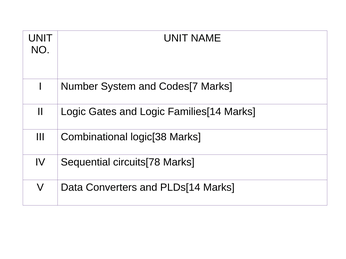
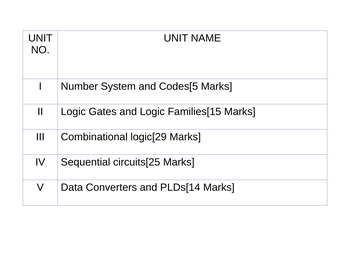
Codes[7: Codes[7 -> Codes[5 (178, 87)
Families[14: Families[14 -> Families[15 (194, 112)
logic[38: logic[38 -> logic[29 (149, 137)
circuits[78: circuits[78 -> circuits[25 (137, 163)
